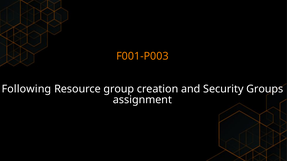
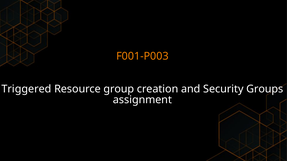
Following: Following -> Triggered (26, 89)
